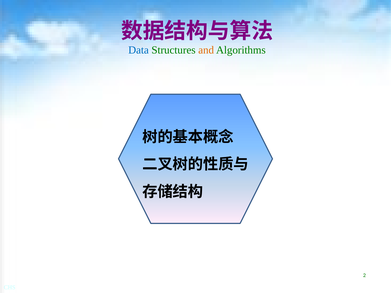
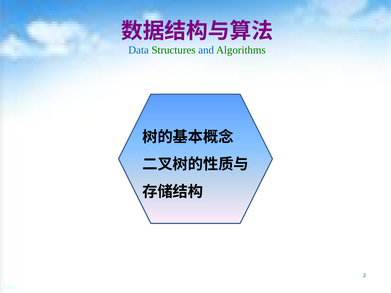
and colour: orange -> blue (206, 50)
